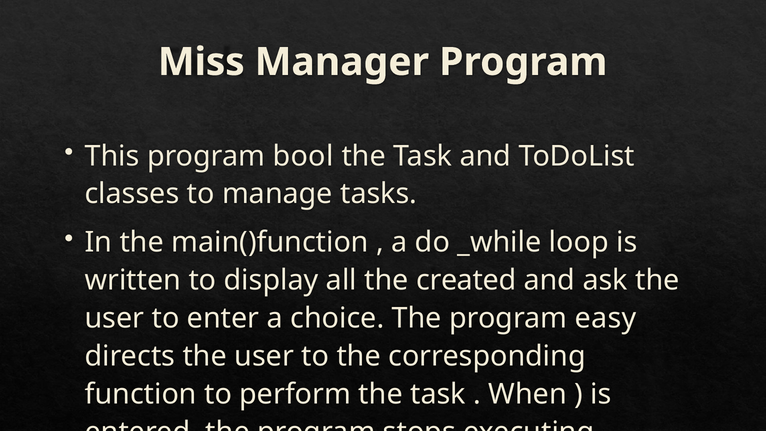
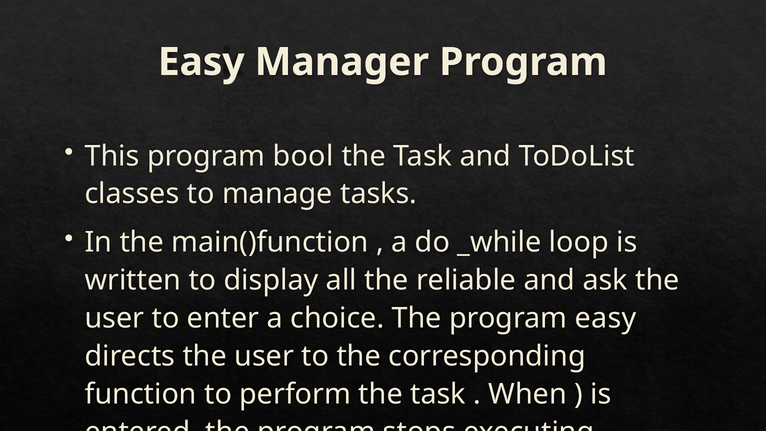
Miss: Miss -> Easy (201, 62)
created: created -> reliable (466, 280)
